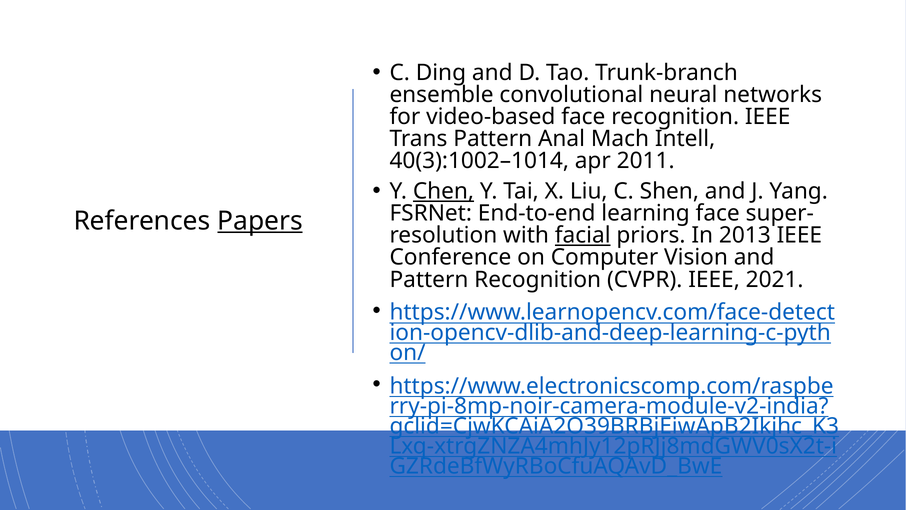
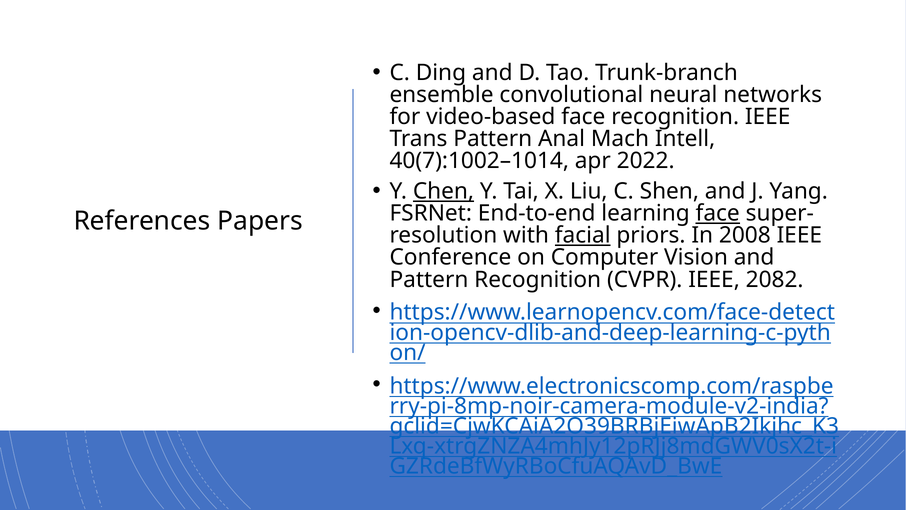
40(3):1002–1014: 40(3):1002–1014 -> 40(7):1002–1014 (479, 161)
2011: 2011 -> 2022 (646, 161)
face underline: none -> present (718, 213)
Papers underline: present -> none (260, 221)
2013: 2013 -> 2008 (745, 235)
2021: 2021 -> 2082 (775, 279)
